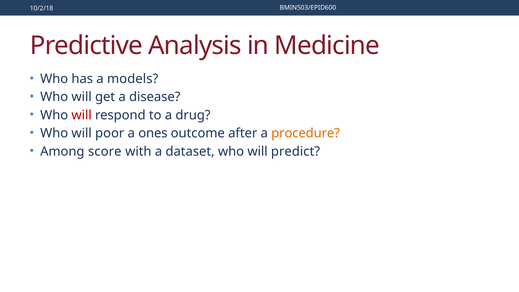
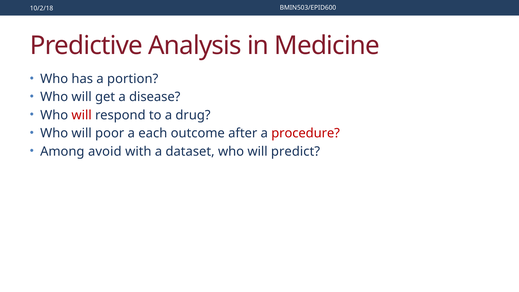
models: models -> portion (133, 79)
ones: ones -> each (153, 133)
procedure colour: orange -> red (306, 133)
score: score -> avoid (105, 151)
